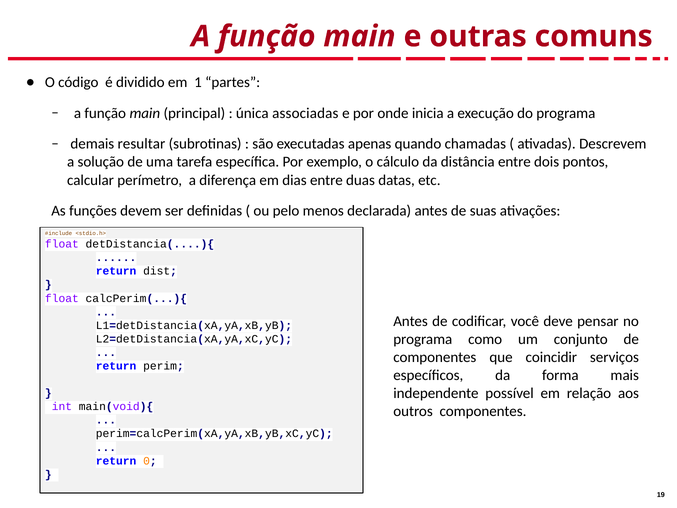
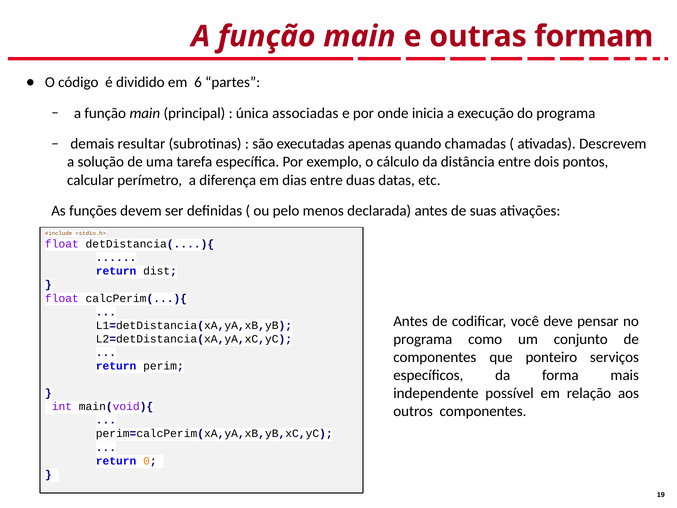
comuns: comuns -> formam (594, 36)
1: 1 -> 6 (198, 82)
coincidir: coincidir -> ponteiro (551, 357)
